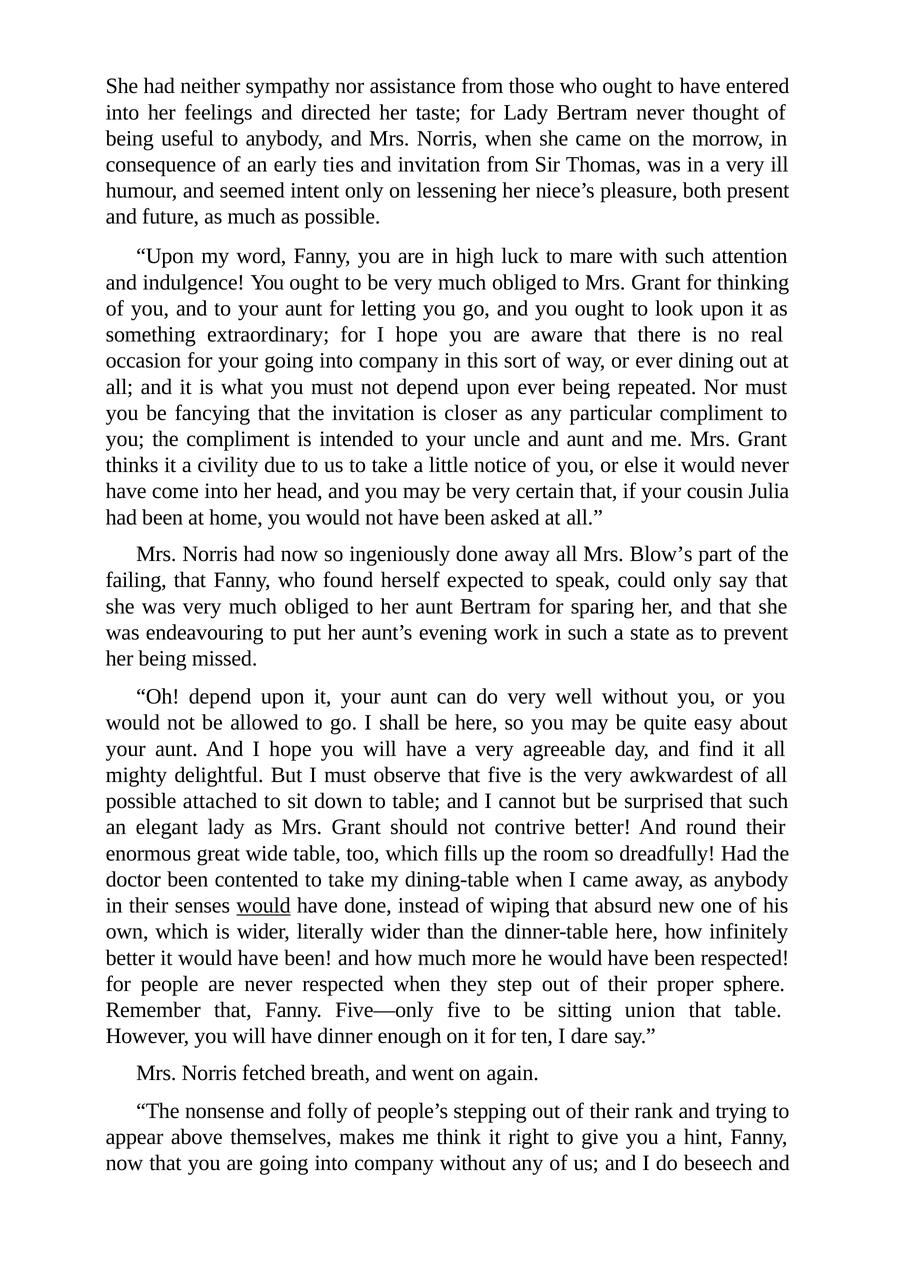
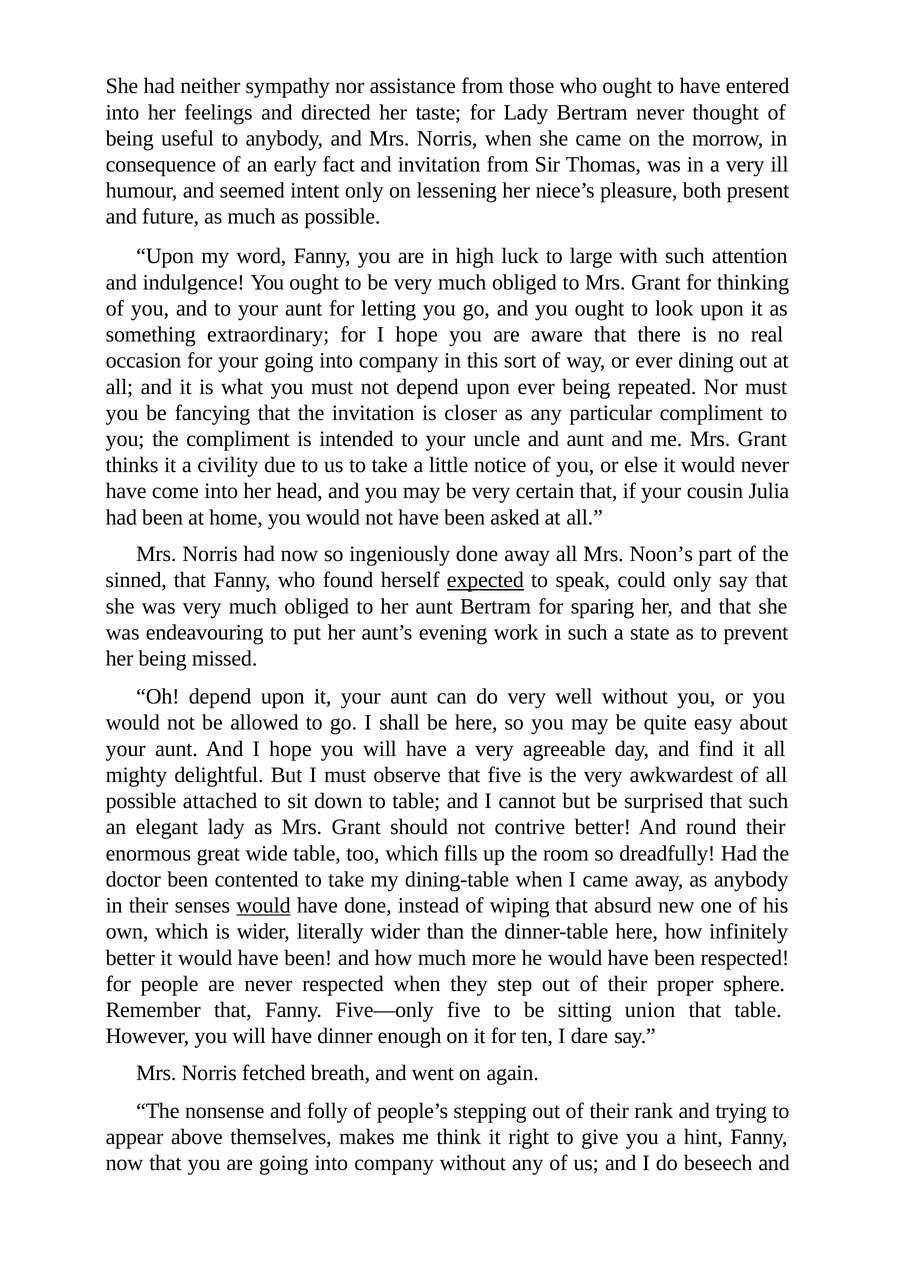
ties: ties -> fact (339, 164)
mare: mare -> large (591, 256)
Blow’s: Blow’s -> Noon’s (661, 554)
failing: failing -> sinned (136, 580)
expected underline: none -> present (485, 580)
